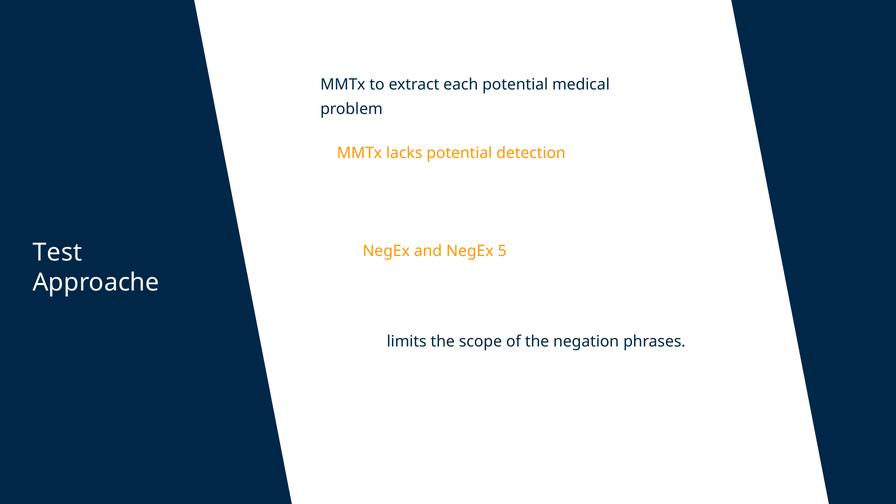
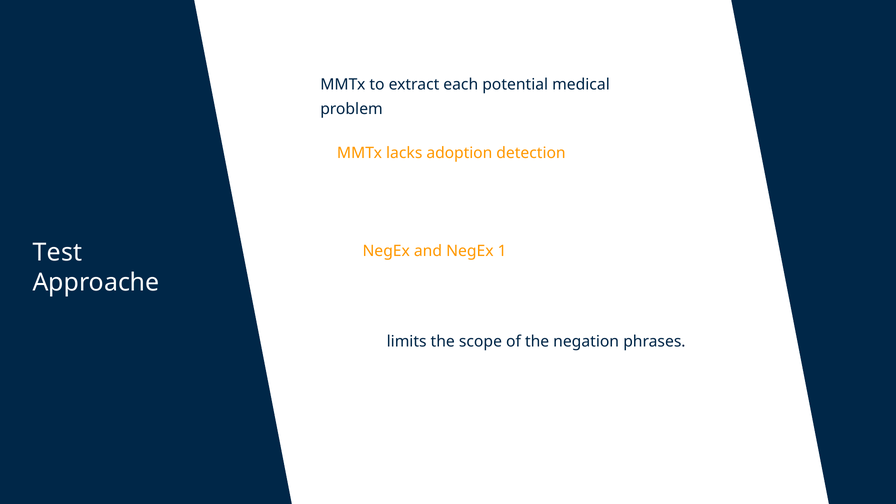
lacks potential: potential -> adoption (459, 153)
5: 5 -> 1 (502, 251)
